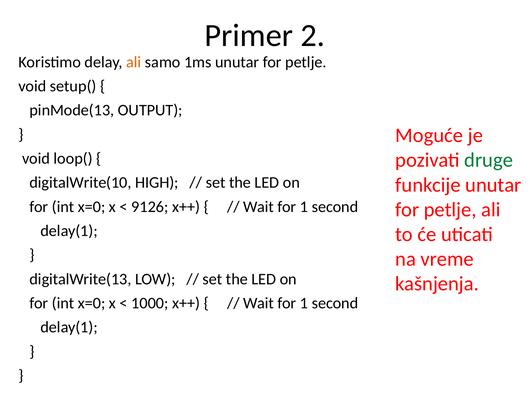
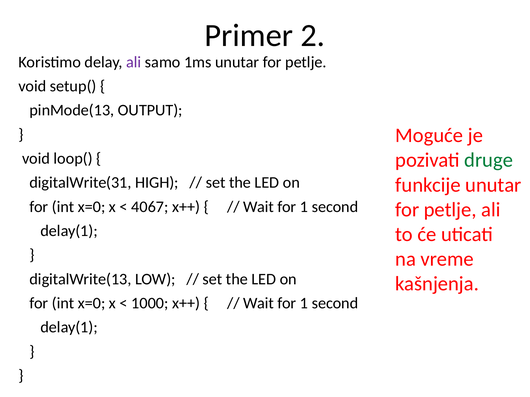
ali colour: orange -> purple (134, 62)
digitalWrite(10: digitalWrite(10 -> digitalWrite(31 (80, 183)
9126: 9126 -> 4067 (150, 207)
